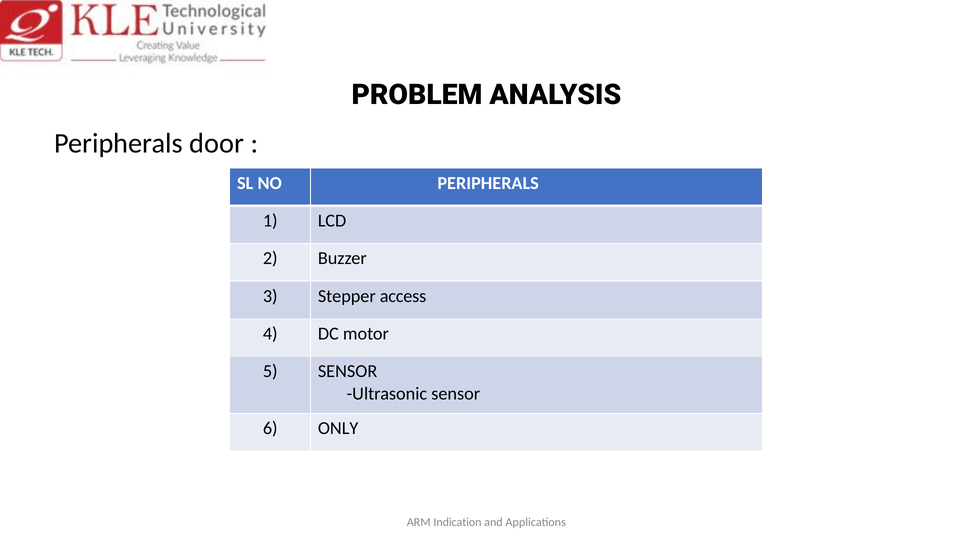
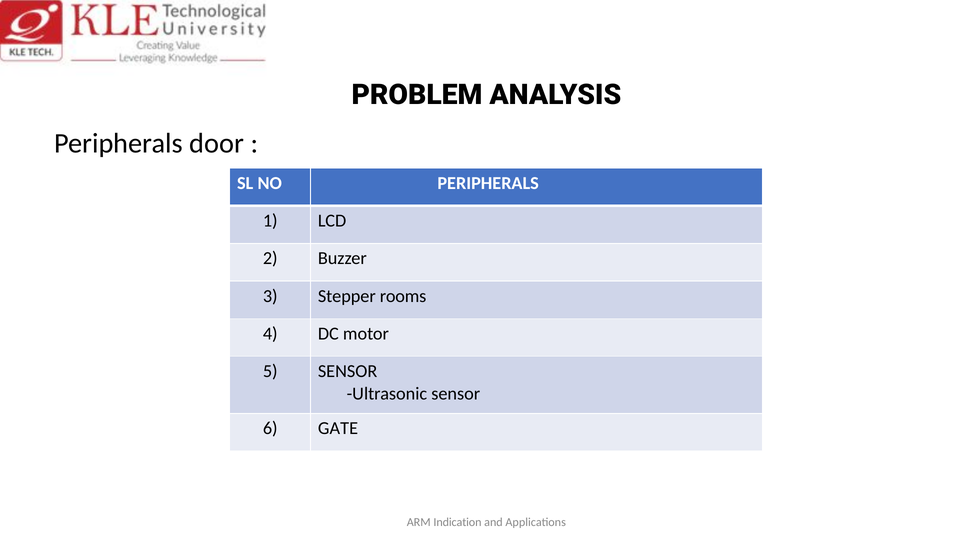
access: access -> rooms (403, 296)
ONLY: ONLY -> GATE (338, 429)
